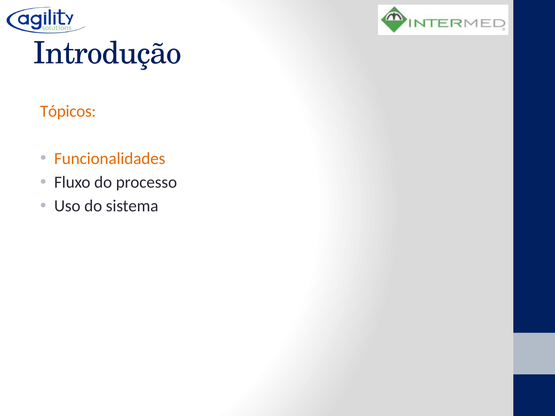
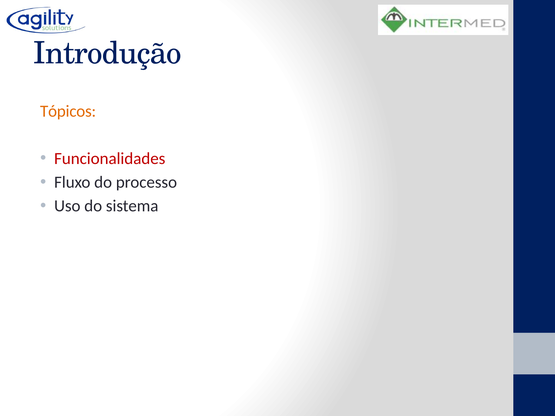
Funcionalidades colour: orange -> red (110, 159)
